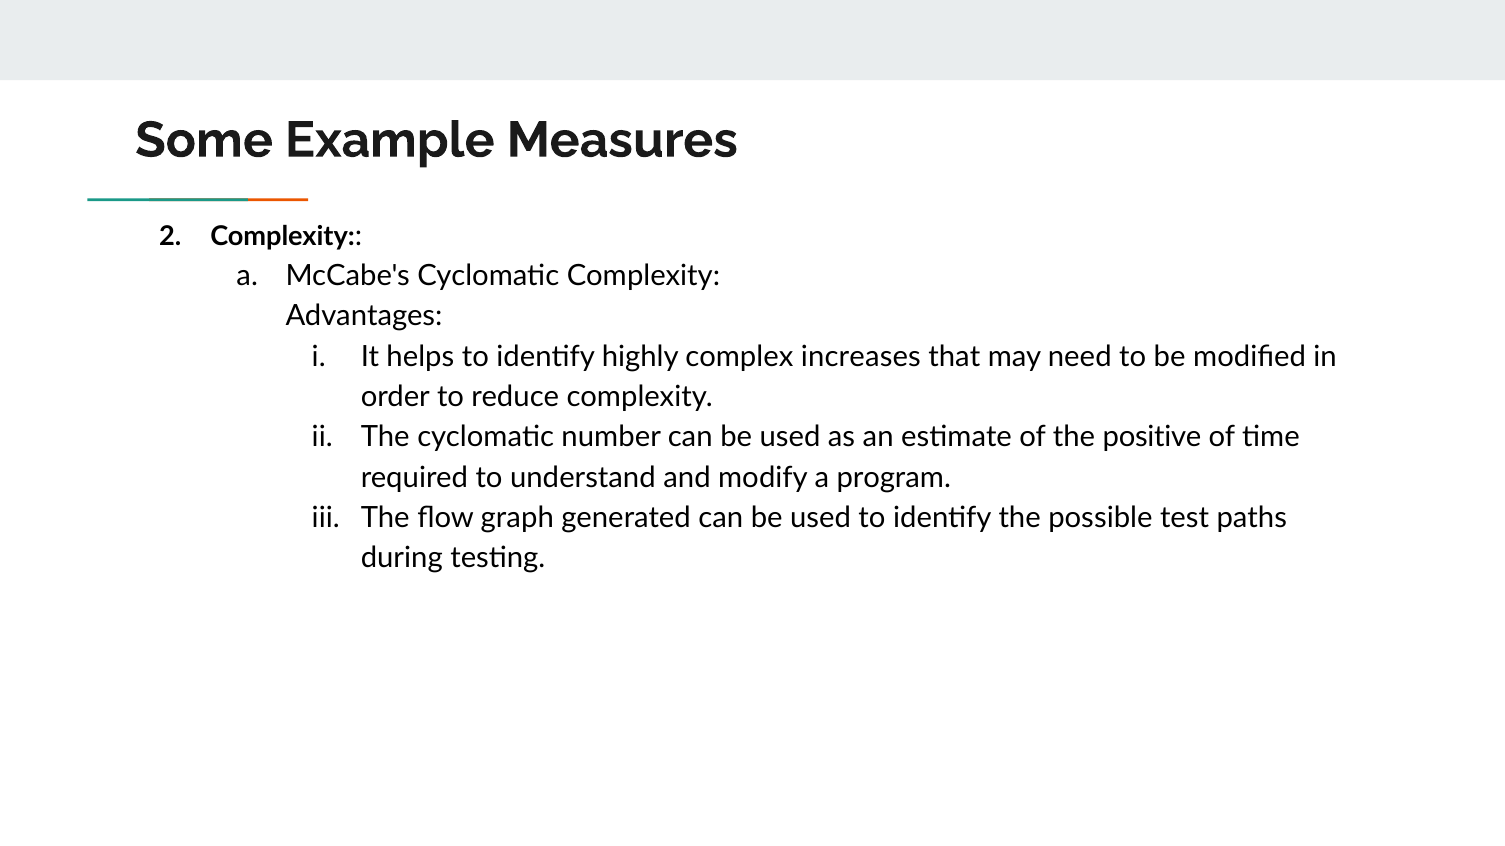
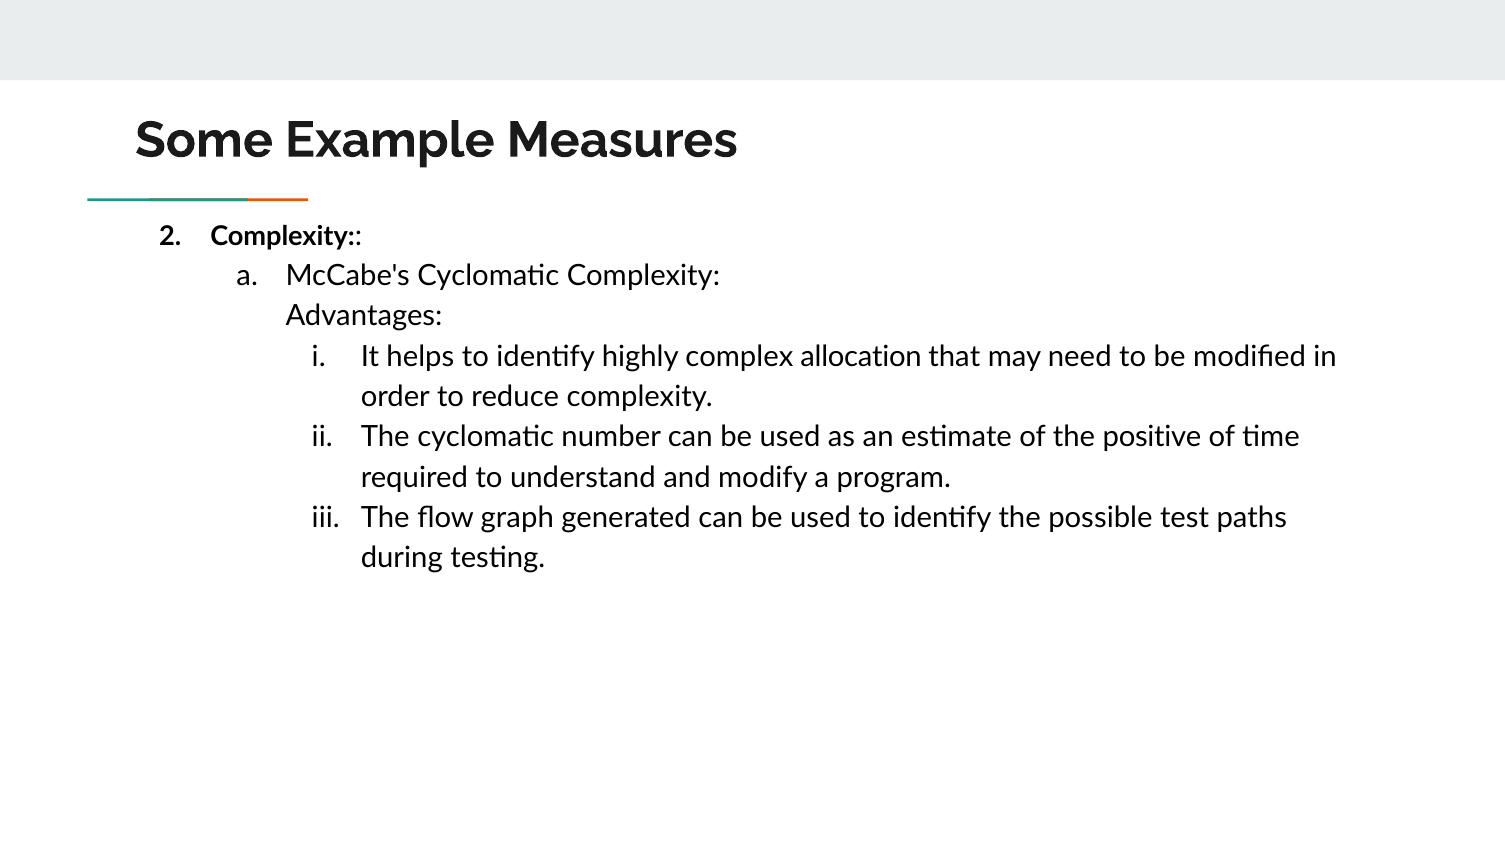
increases: increases -> allocation (861, 357)
